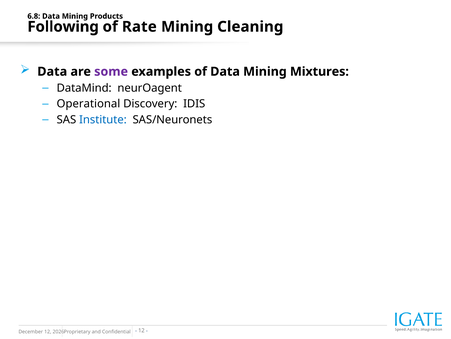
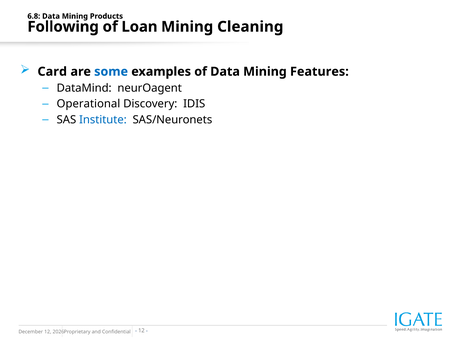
Rate: Rate -> Loan (139, 27)
Data: Data -> Card (52, 71)
some colour: purple -> blue (111, 71)
Mixtures: Mixtures -> Features (319, 71)
